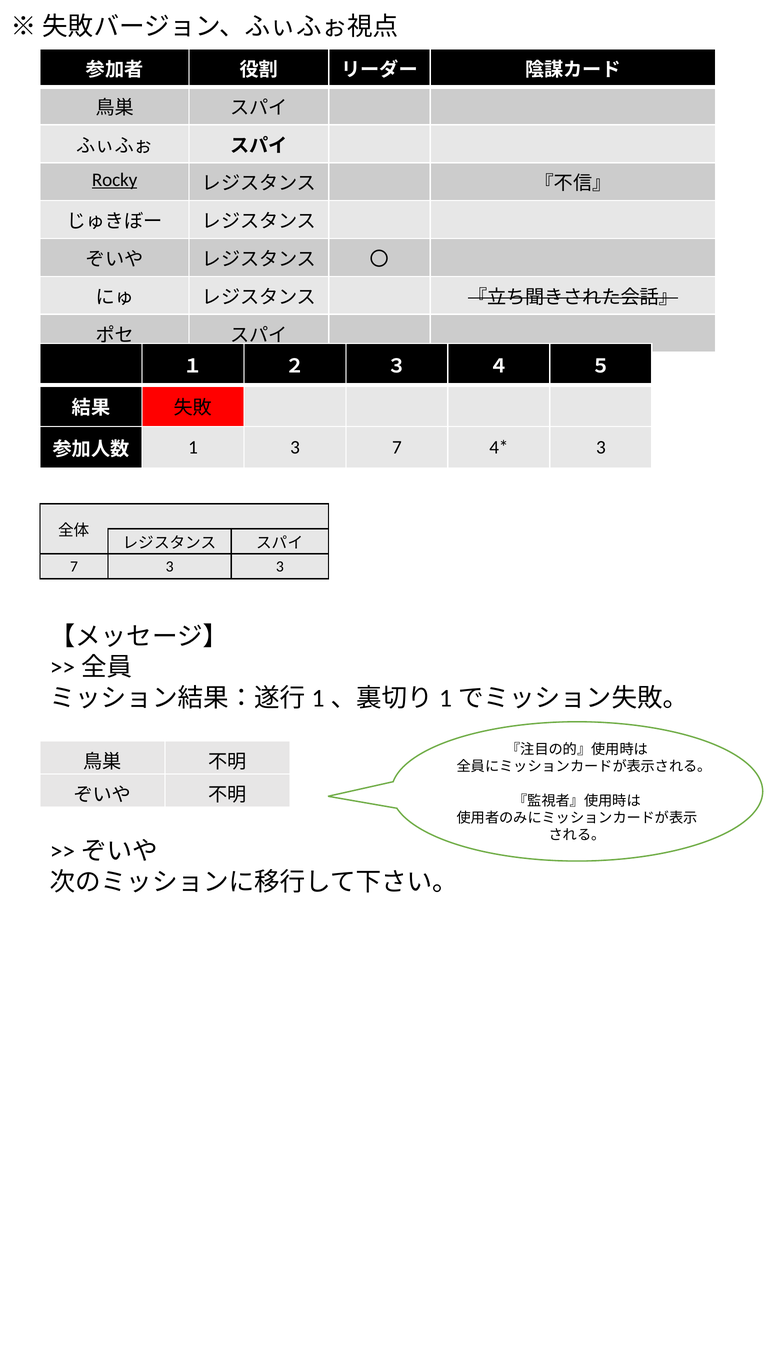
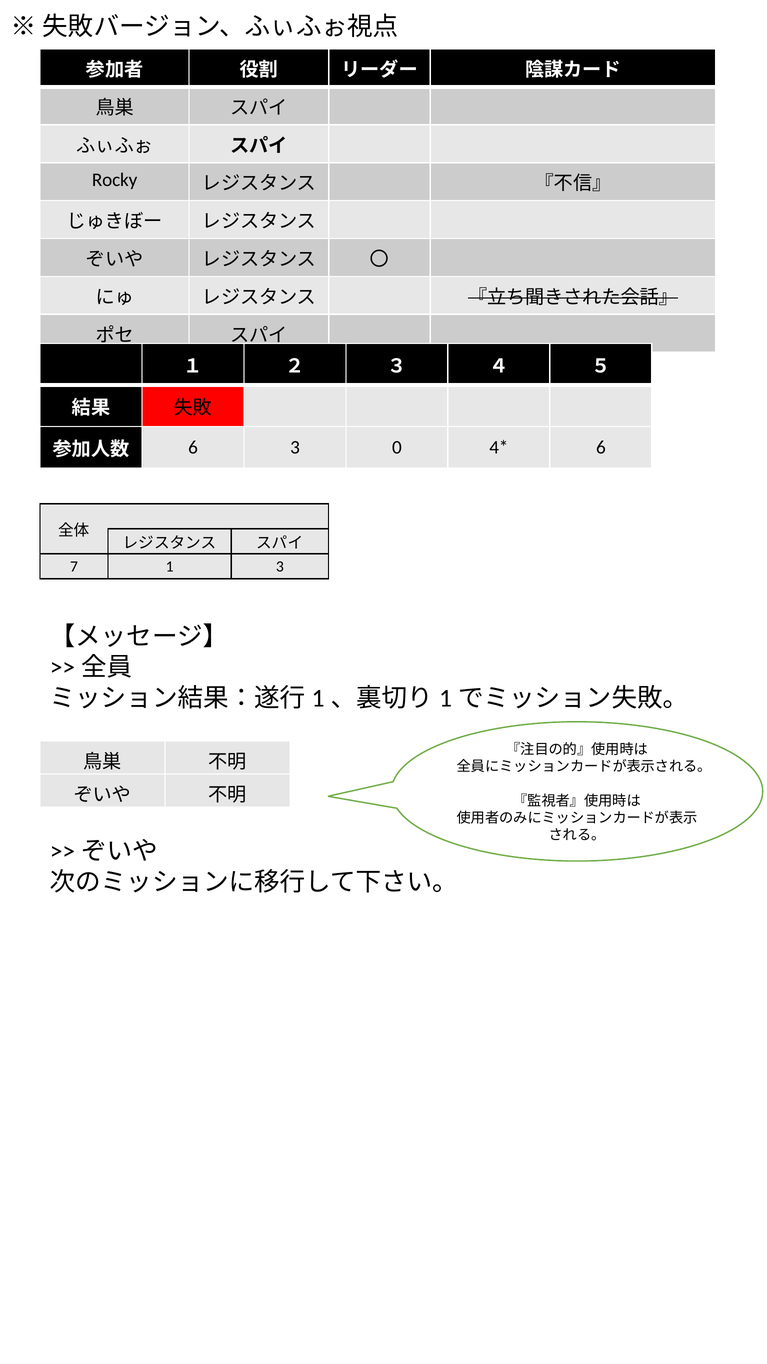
Rocky underline: present -> none (115, 180)
1: 1 -> 6 (193, 447)
3 7: 7 -> 0 (397, 447)
3: 3 -> 6 (601, 447)
7 3: 3 -> 1 (170, 567)
